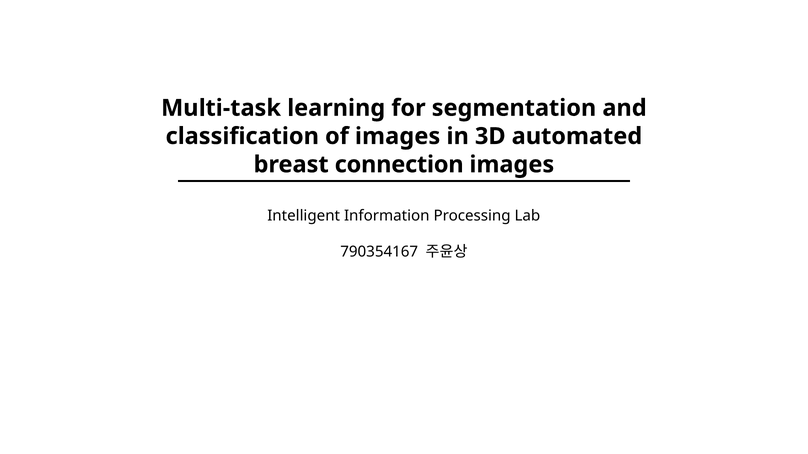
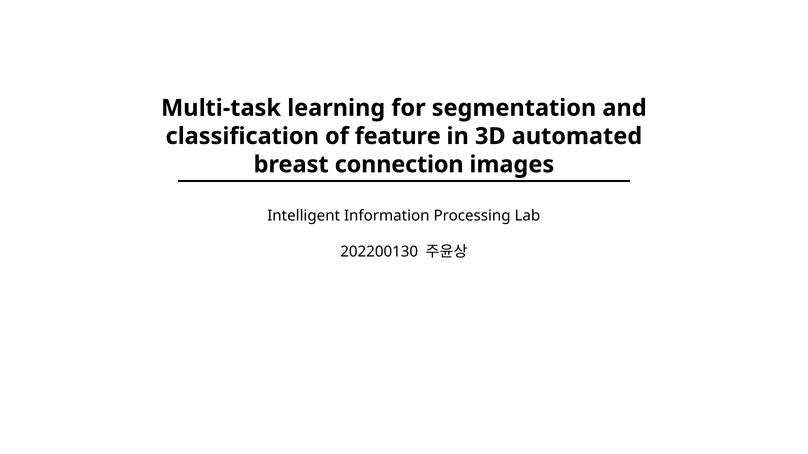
of images: images -> feature (398, 136)
790354167: 790354167 -> 202200130 (379, 252)
